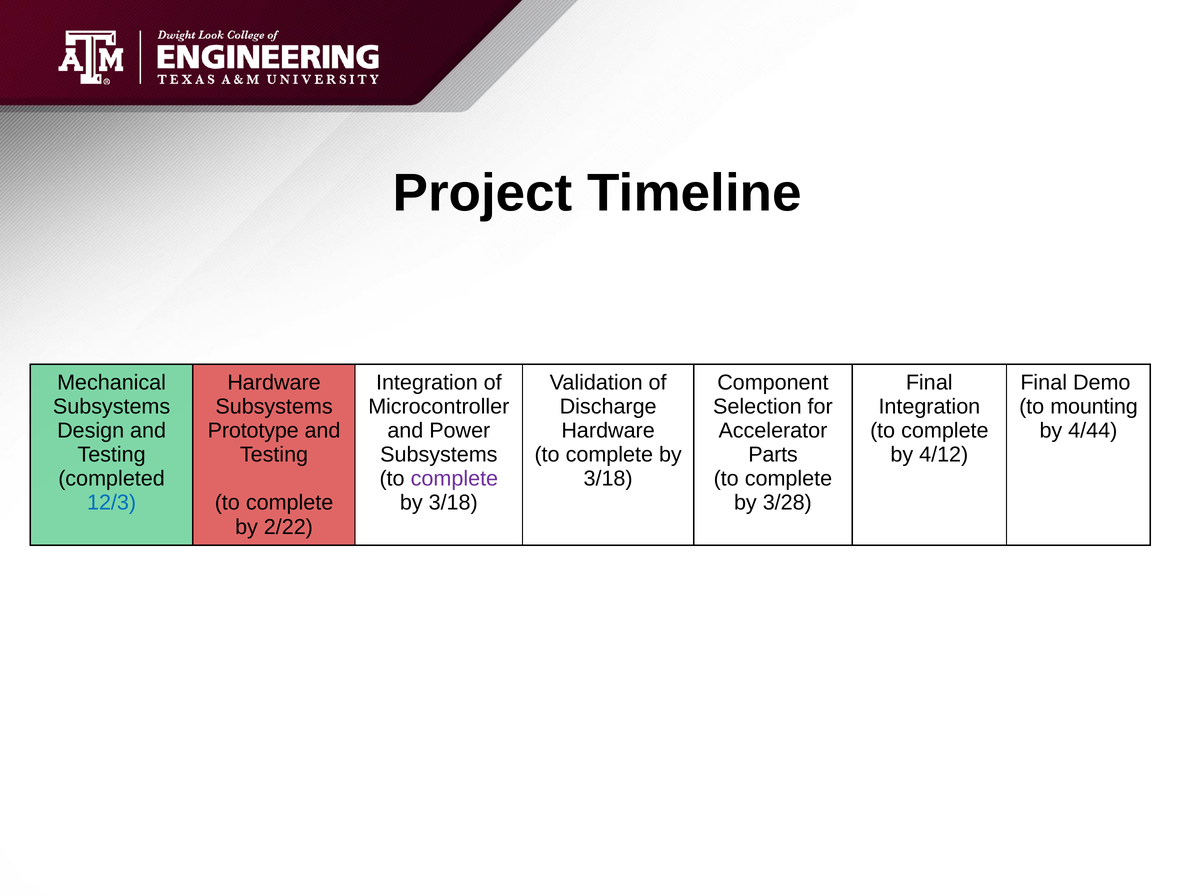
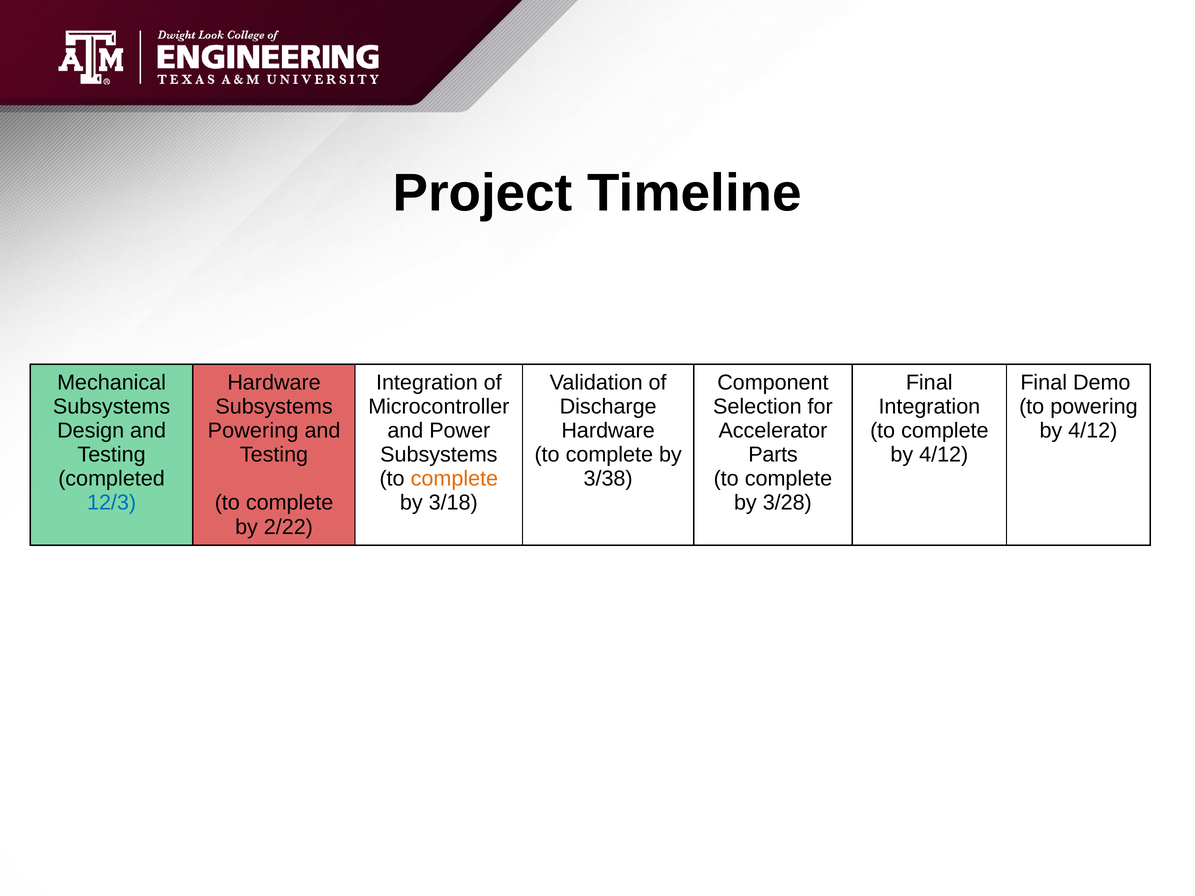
to mounting: mounting -> powering (1094, 407)
Prototype: Prototype -> Powering (253, 431)
4/44: 4/44 -> 4/12 (1093, 431)
complete colour: purple -> orange (454, 479)
3/18: 3/18 -> 3/38 (608, 479)
